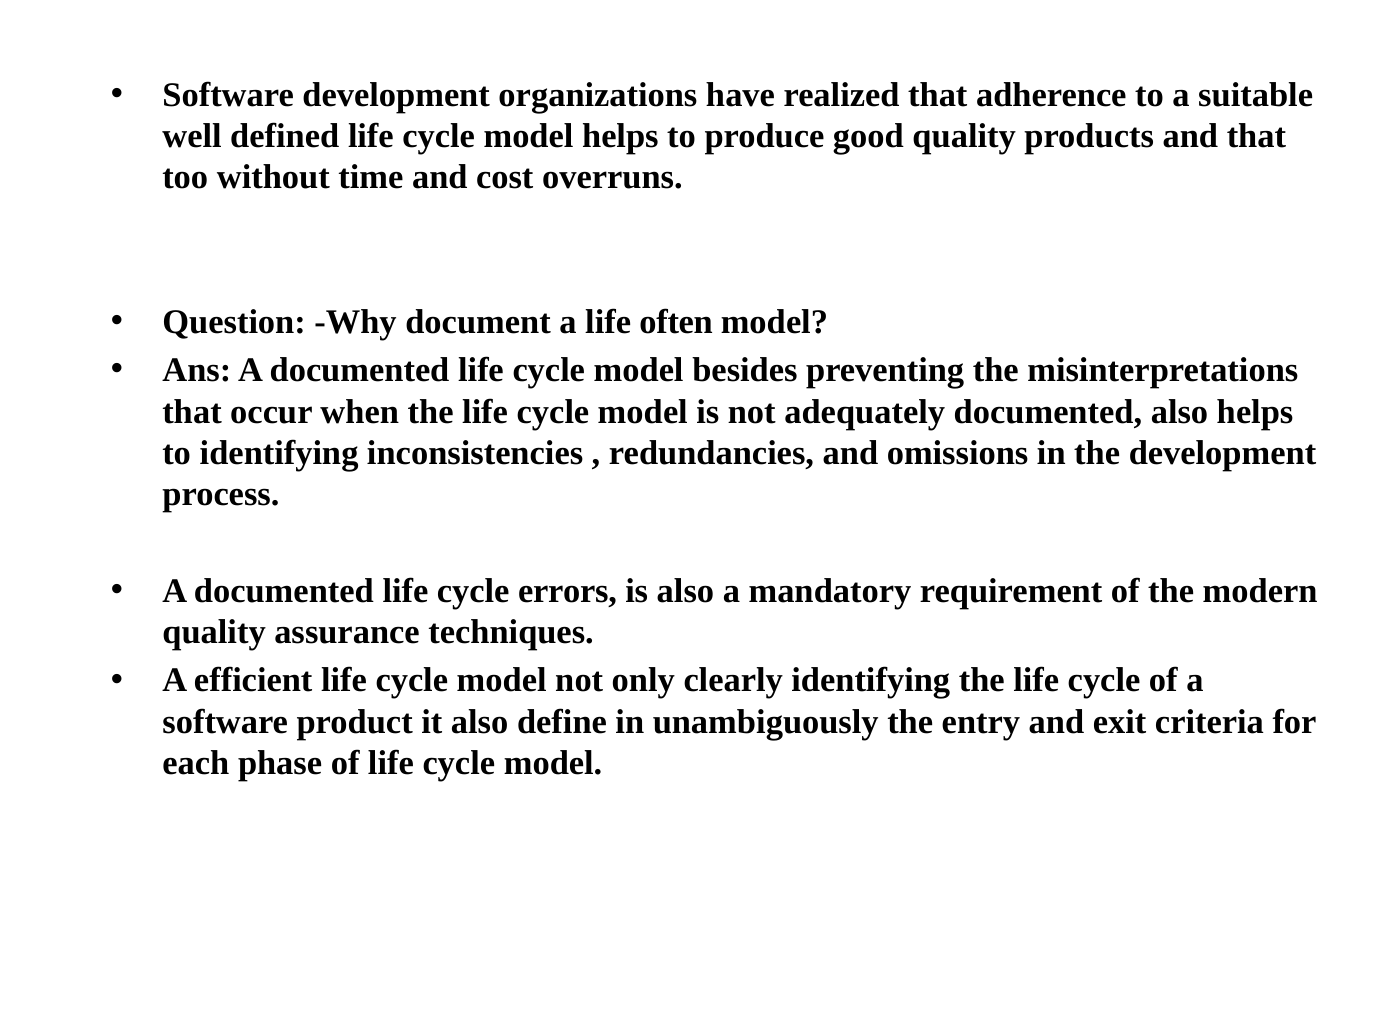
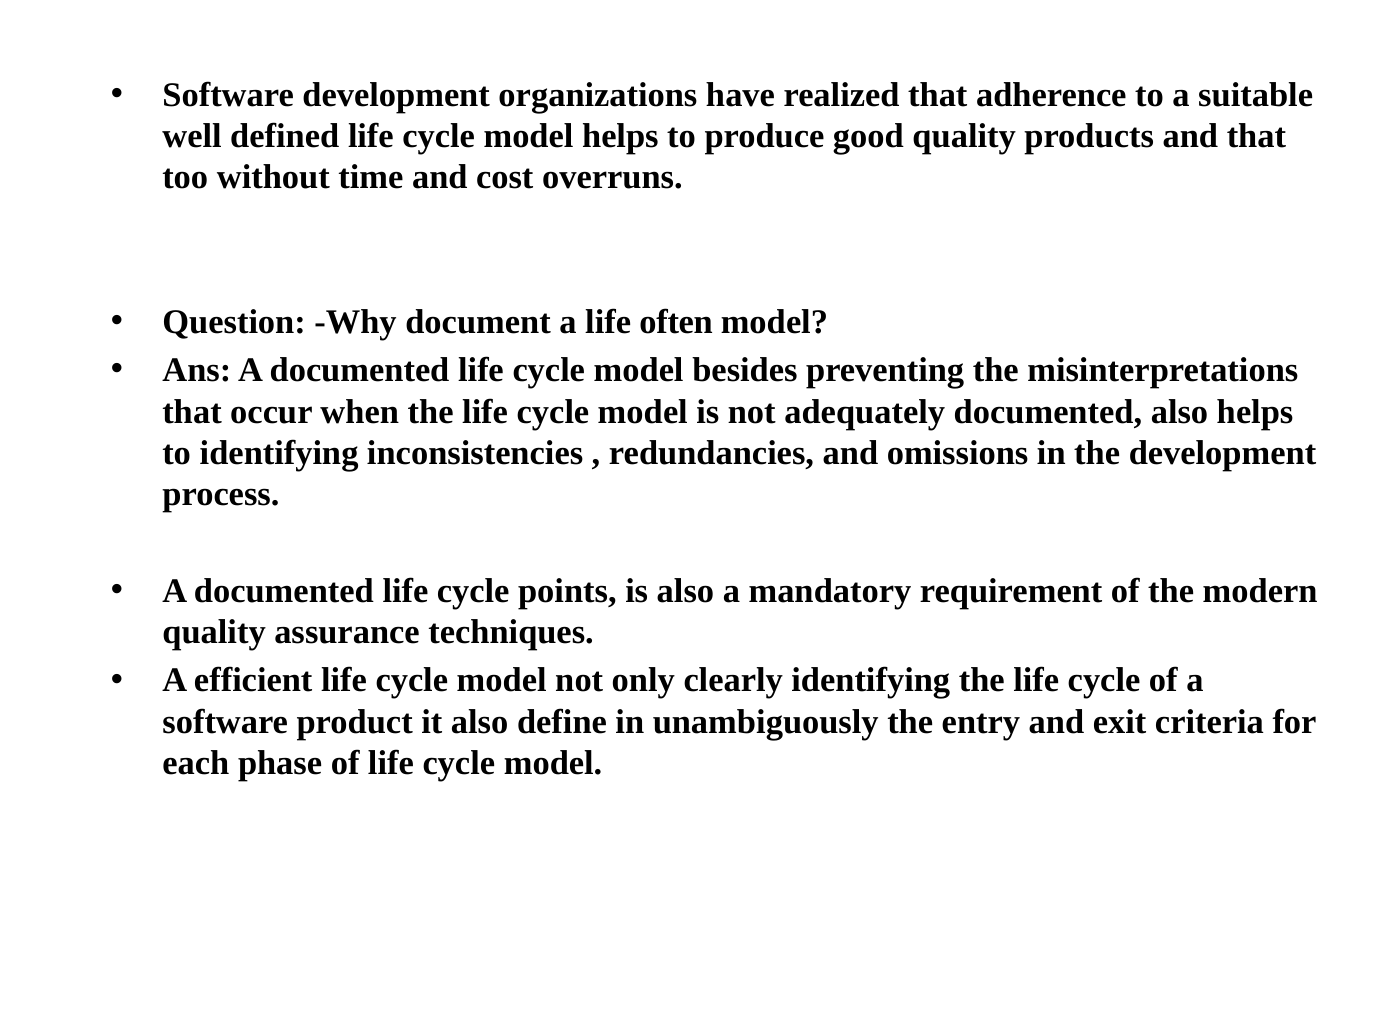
errors: errors -> points (567, 591)
